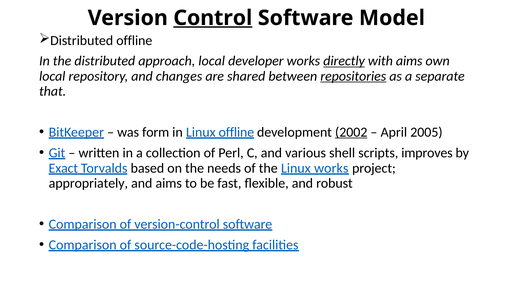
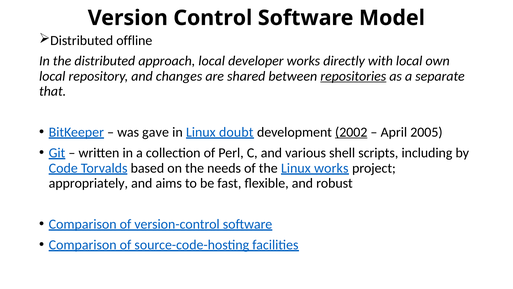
Control underline: present -> none (213, 18)
directly underline: present -> none (344, 61)
with aims: aims -> local (409, 61)
form: form -> gave (156, 132)
Linux offline: offline -> doubt (236, 132)
improves: improves -> including (427, 153)
Exact: Exact -> Code (63, 168)
